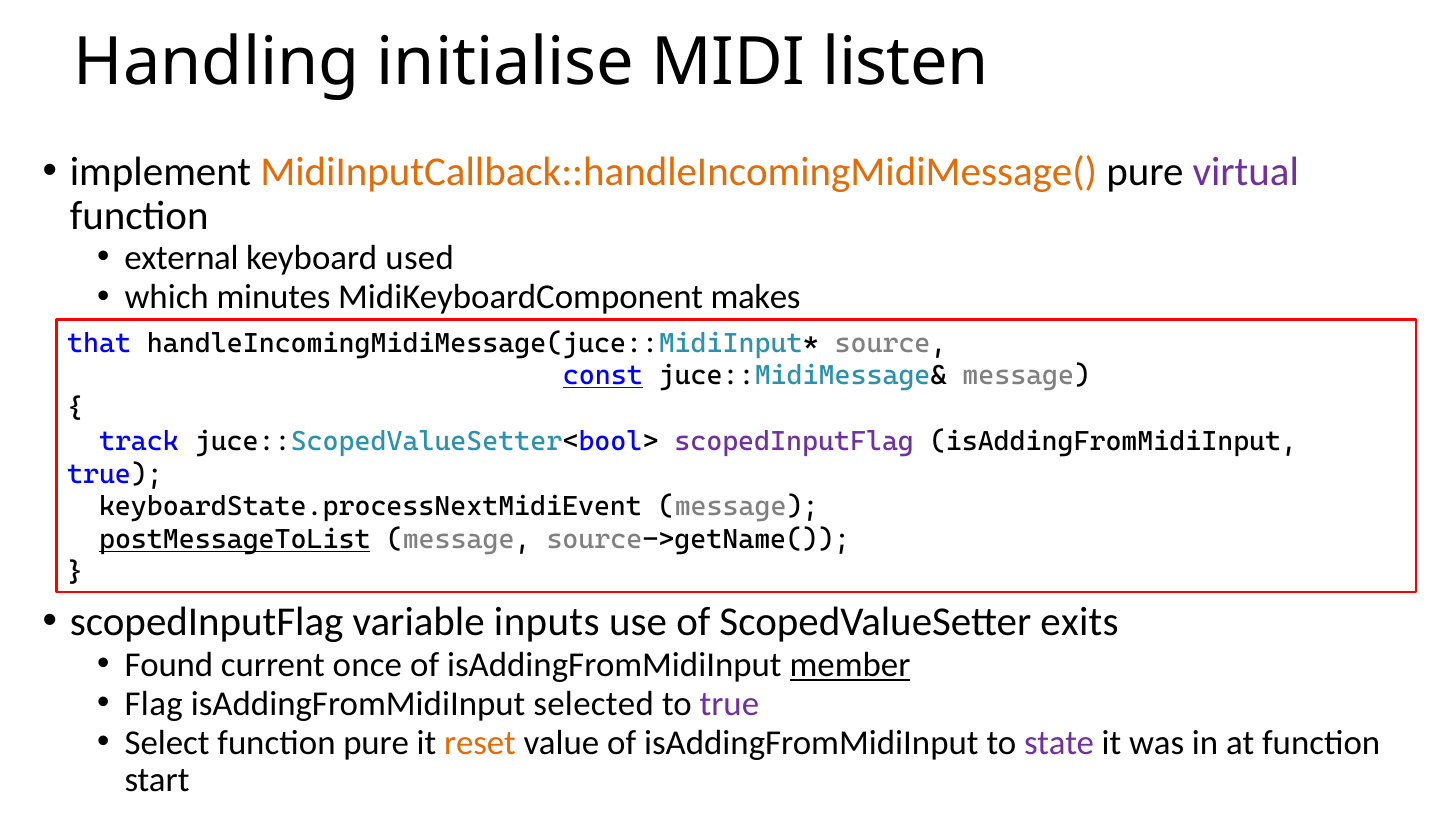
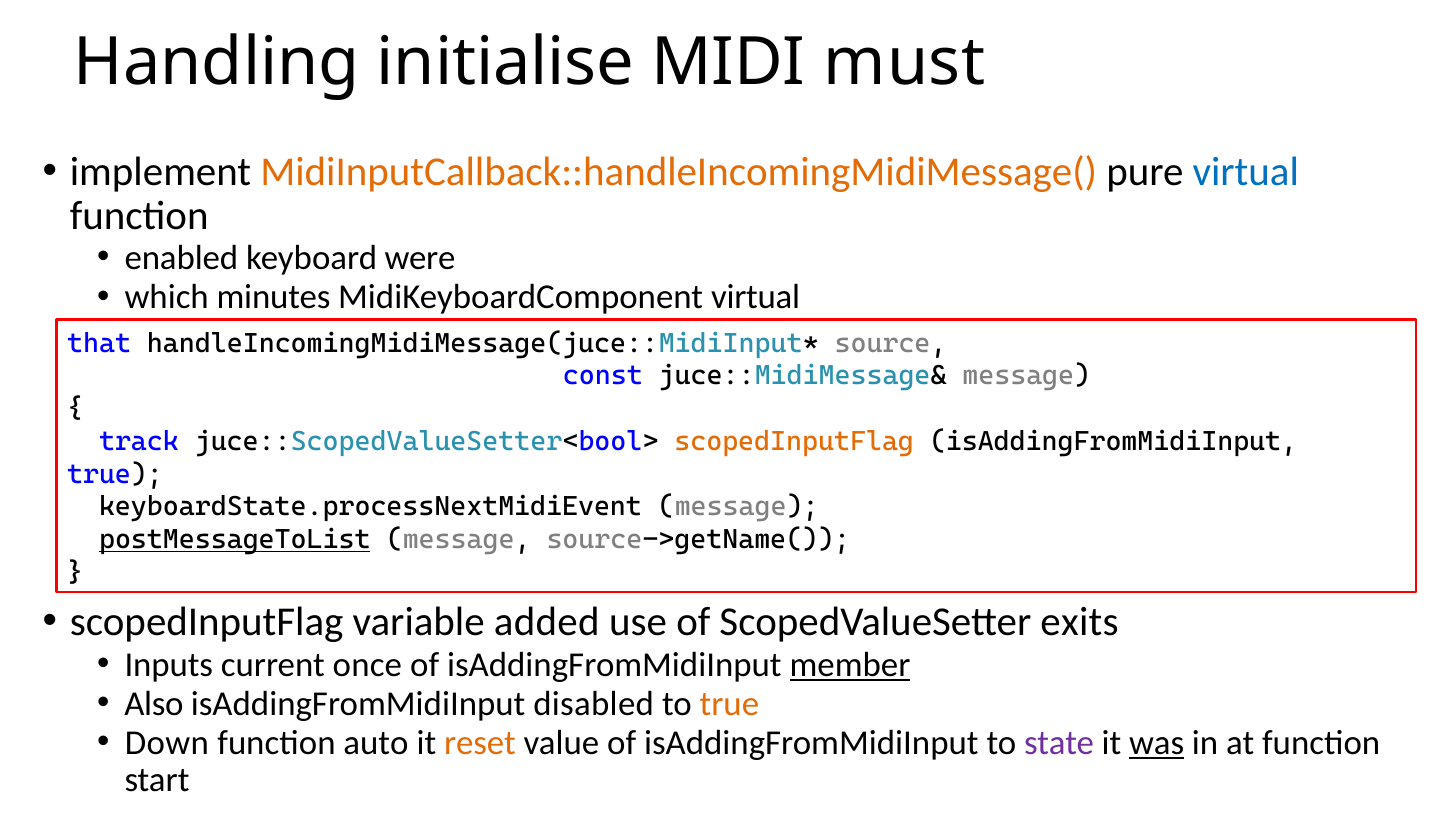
listen: listen -> must (905, 63)
virtual colour: purple -> blue (1246, 172)
external: external -> enabled (181, 258)
used: used -> were (420, 258)
MidiKeyboardComponent makes: makes -> virtual (756, 297)
const underline: present -> none (603, 376)
scopedInputFlag colour: purple -> orange (794, 441)
inputs: inputs -> added (547, 622)
Found: Found -> Inputs (169, 665)
Flag: Flag -> Also (154, 704)
selected: selected -> disabled (594, 704)
true colour: purple -> orange (729, 704)
Select: Select -> Down (167, 743)
function pure: pure -> auto (376, 743)
was underline: none -> present (1157, 743)
